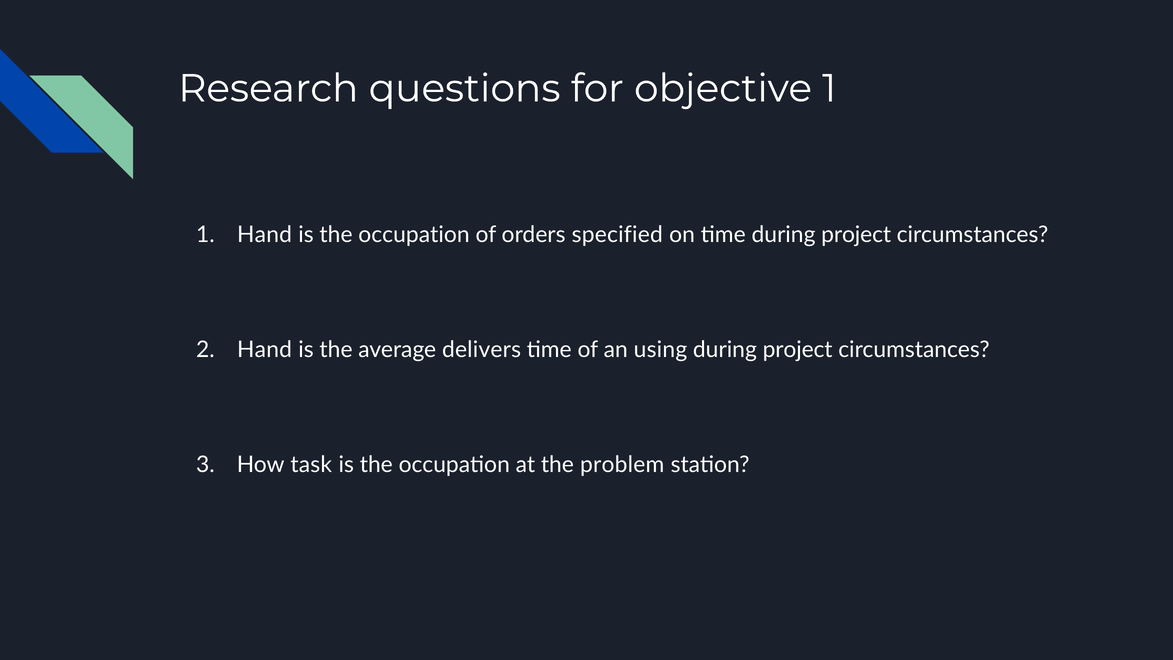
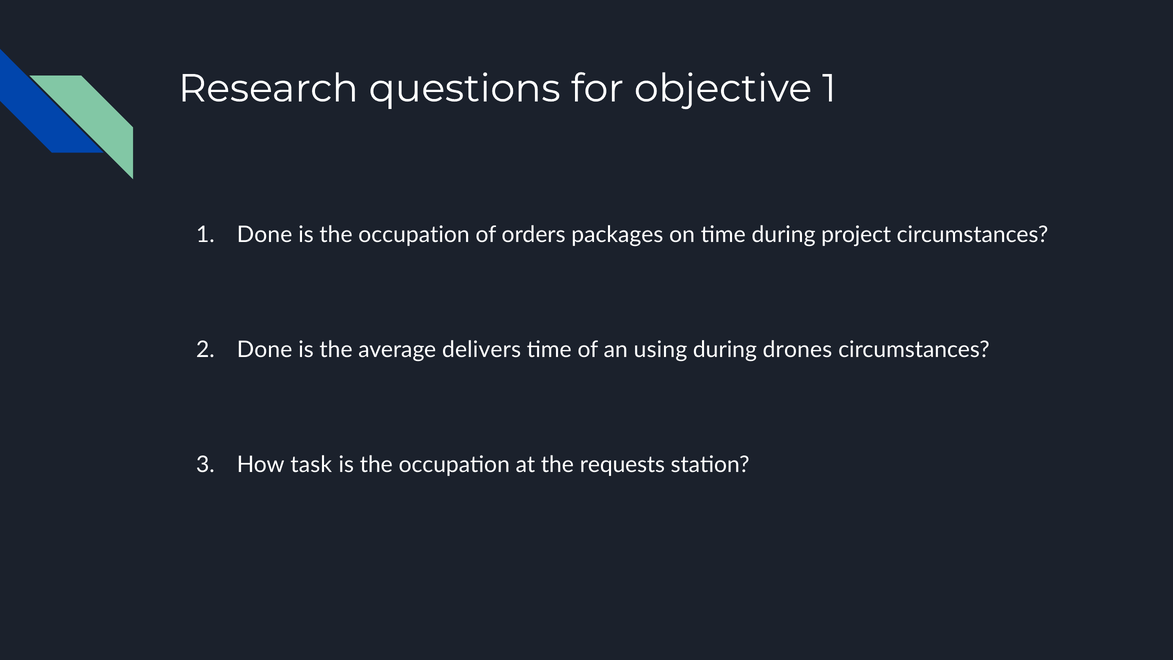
1 Hand: Hand -> Done (265, 235)
specified: specified -> packages (617, 235)
Hand: Hand -> Done (265, 350)
project: project -> drones (797, 350)
problem: problem -> requests (622, 465)
